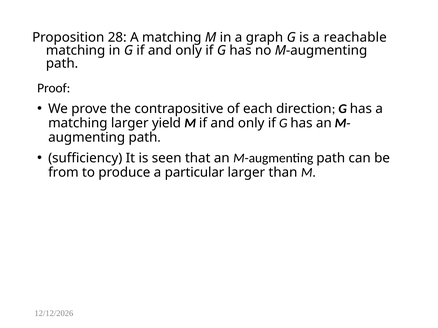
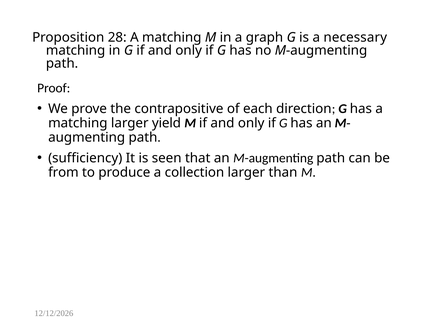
reachable: reachable -> necessary (355, 38)
particular: particular -> collection (194, 173)
